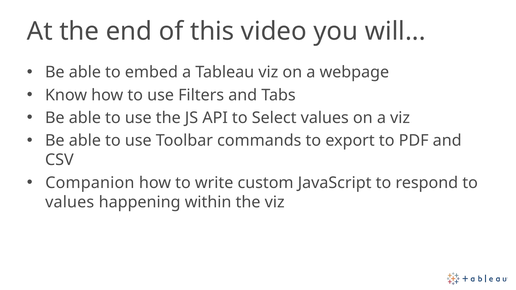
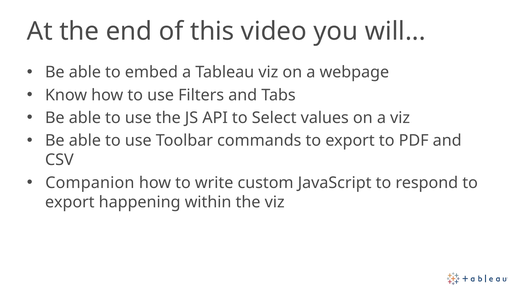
values: values -> export (70, 202)
